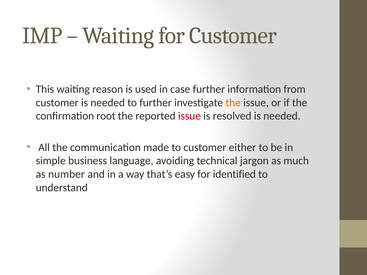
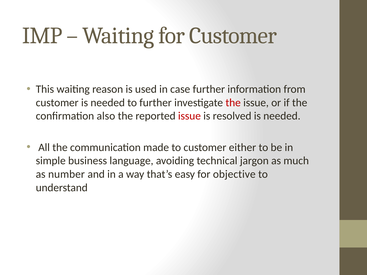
the colour: orange -> red (233, 103)
root: root -> also (106, 116)
identified: identified -> objective (234, 174)
